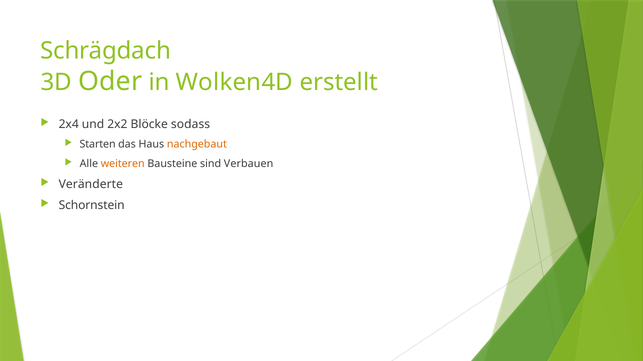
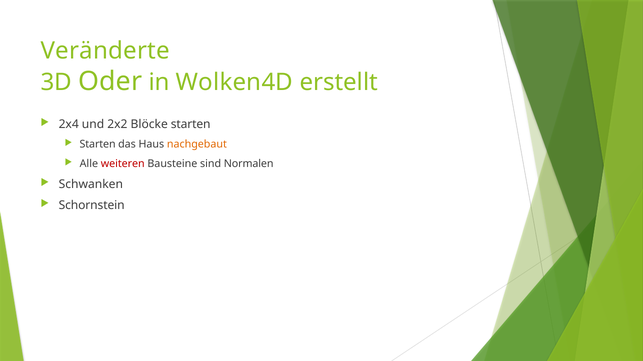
Schrägdach: Schrägdach -> Veränderte (105, 51)
Blöcke sodass: sodass -> starten (191, 124)
weiteren colour: orange -> red (123, 164)
Verbauen: Verbauen -> Normalen (249, 164)
Veränderte: Veränderte -> Schwanken (91, 185)
